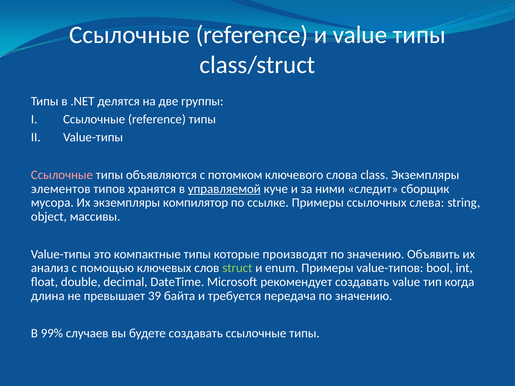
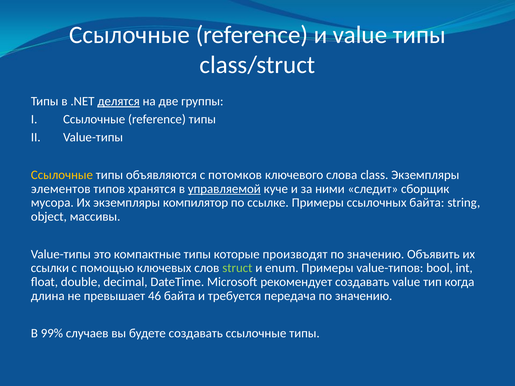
делятся underline: none -> present (119, 101)
Ссылочные colour: pink -> yellow (62, 175)
потомком: потомком -> потомков (235, 175)
ссылочных слева: слева -> байта (427, 203)
анализ: анализ -> ссылки (50, 268)
39: 39 -> 46 (155, 296)
